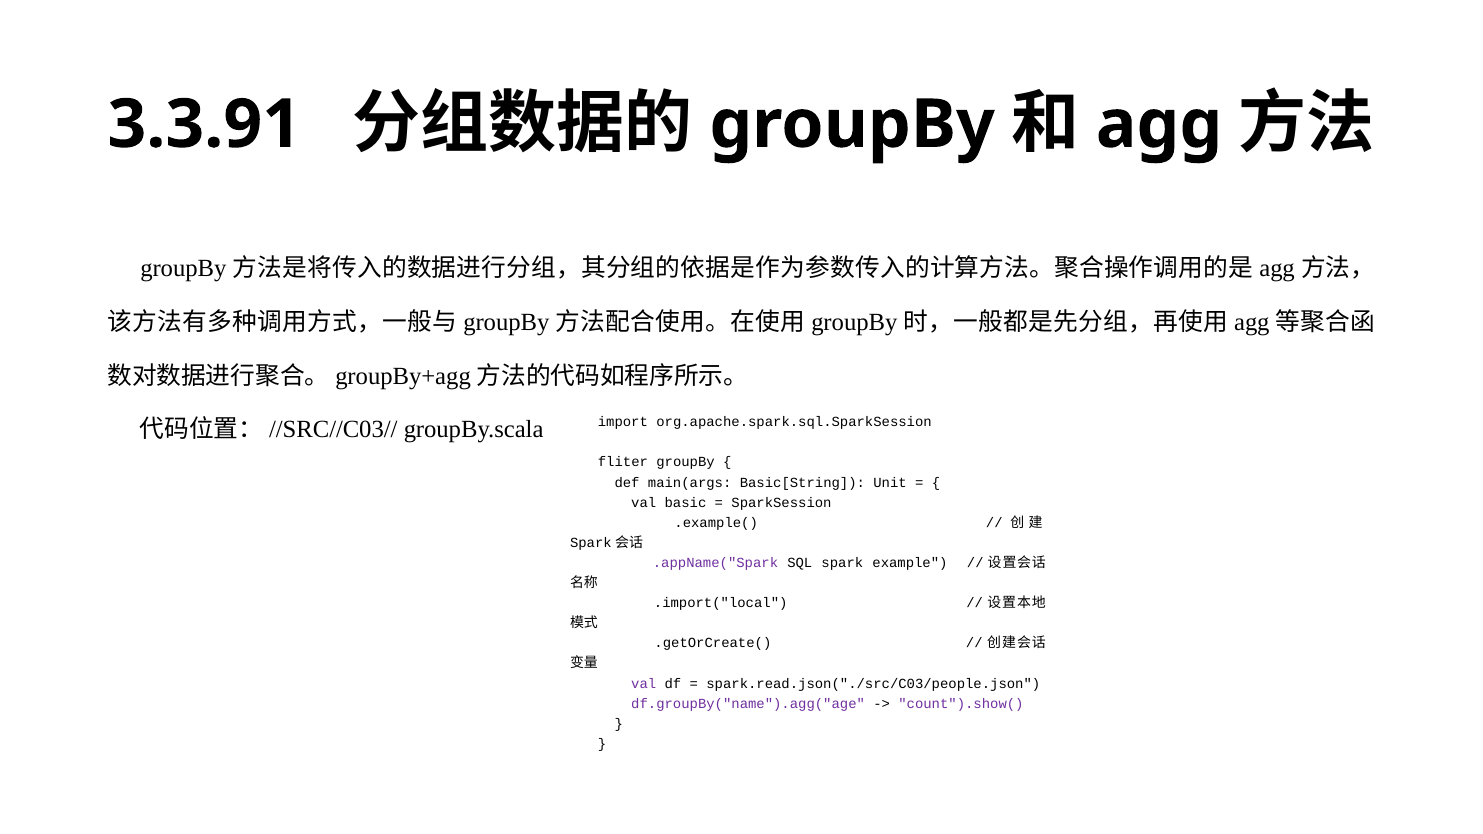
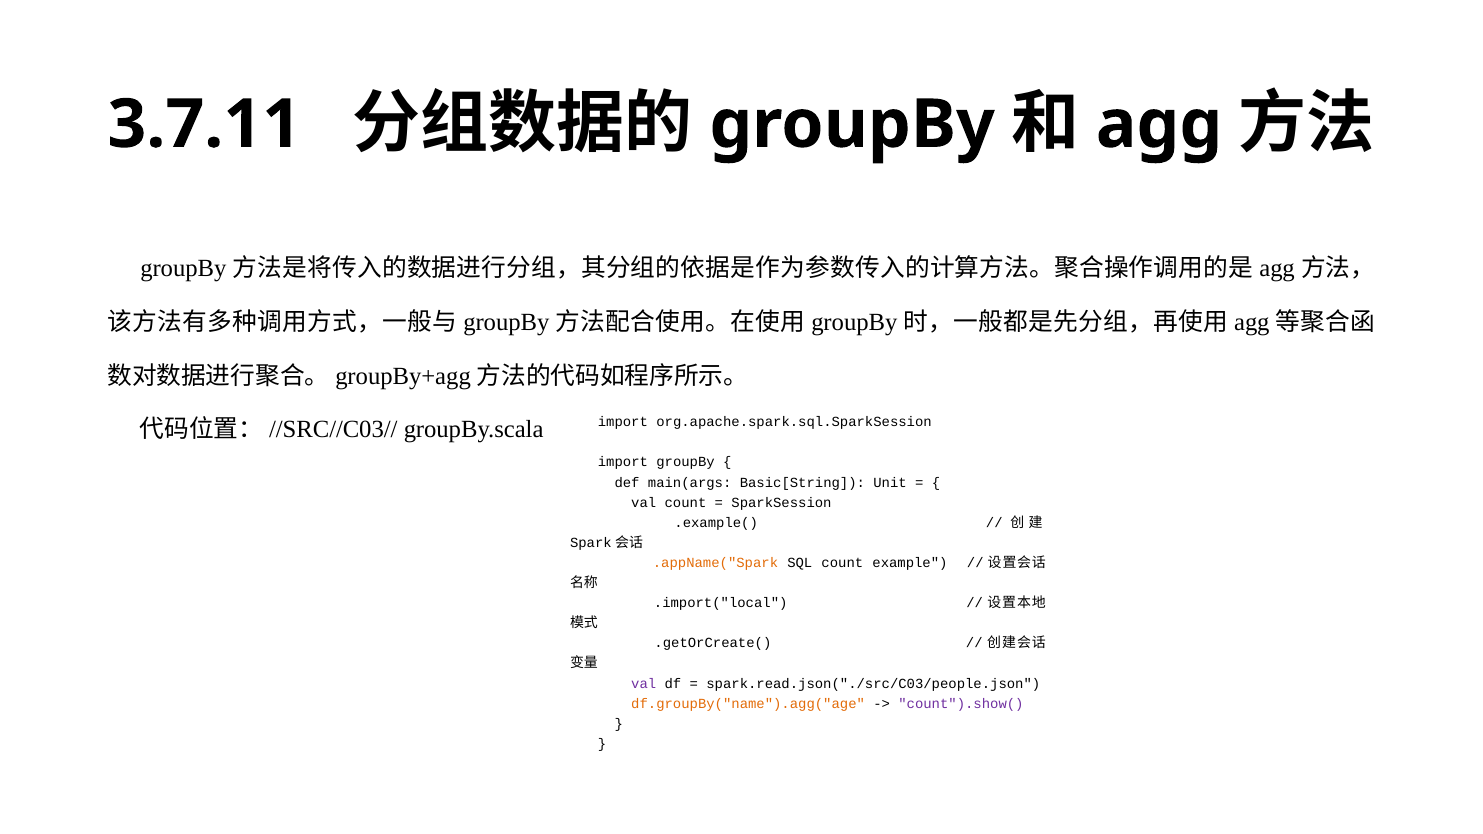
3.3.91: 3.3.91 -> 3.7.11 (204, 125)
fliter: fliter -> import (623, 463)
val basic: basic -> count (685, 503)
.appName("Spark colour: purple -> orange (716, 563)
SQL spark: spark -> count (842, 563)
df.groupBy("name").agg("age colour: purple -> orange (748, 704)
